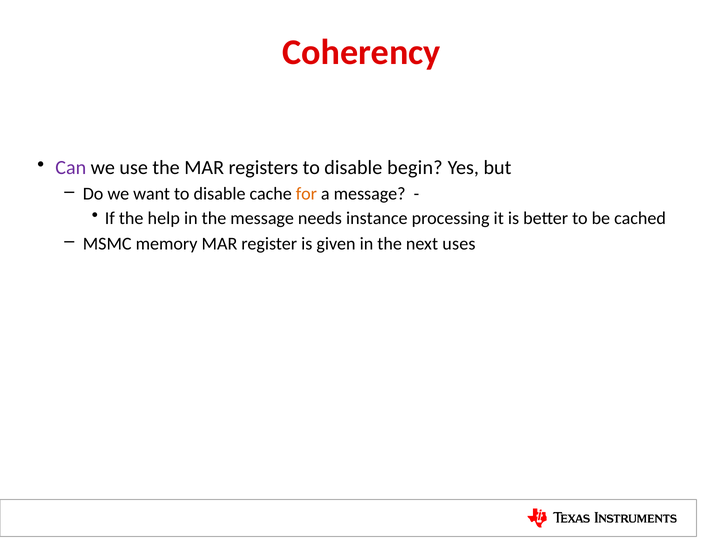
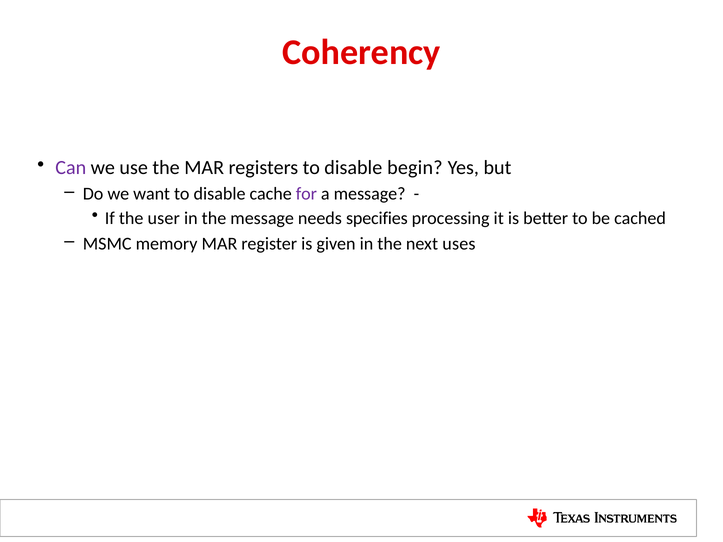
for colour: orange -> purple (306, 194)
help: help -> user (164, 219)
instance: instance -> specifies (377, 219)
